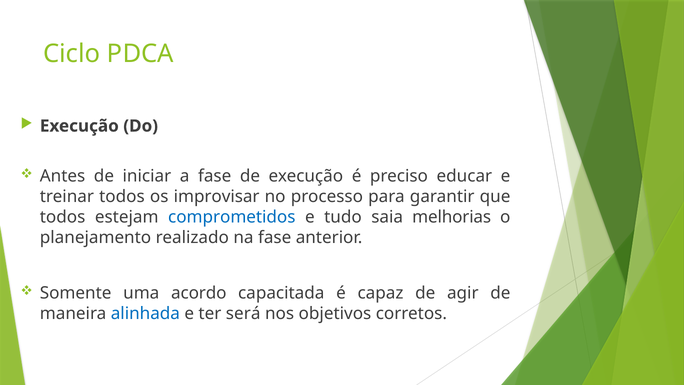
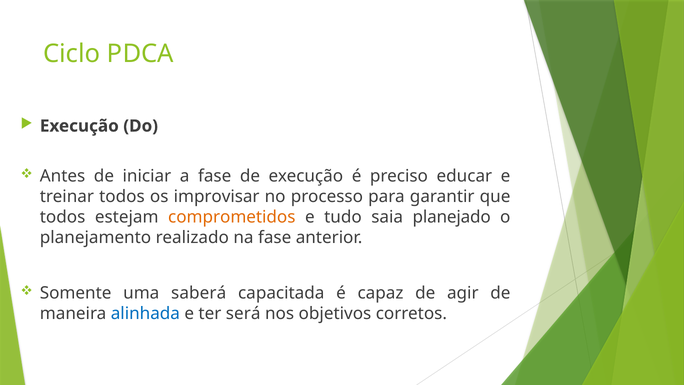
comprometidos colour: blue -> orange (232, 217)
melhorias: melhorias -> planejado (452, 217)
acordo: acordo -> saberá (199, 293)
